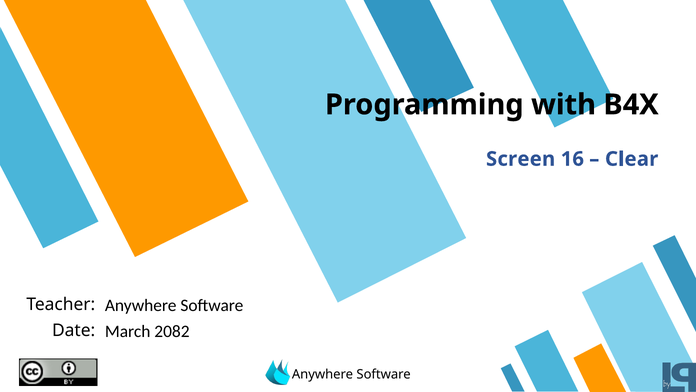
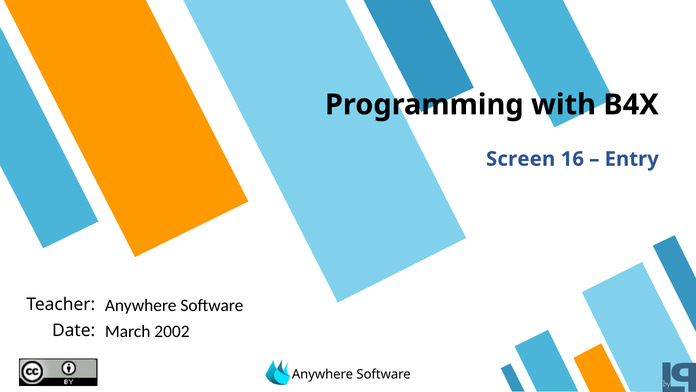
Clear: Clear -> Entry (632, 159)
2082: 2082 -> 2002 (172, 331)
